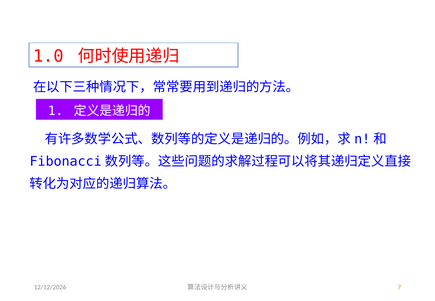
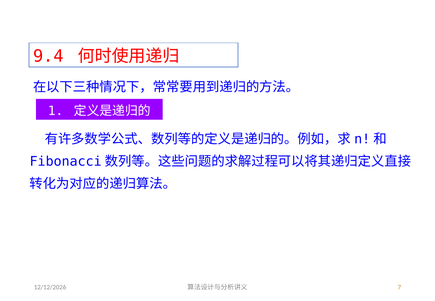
1.0: 1.0 -> 9.4 (48, 56)
